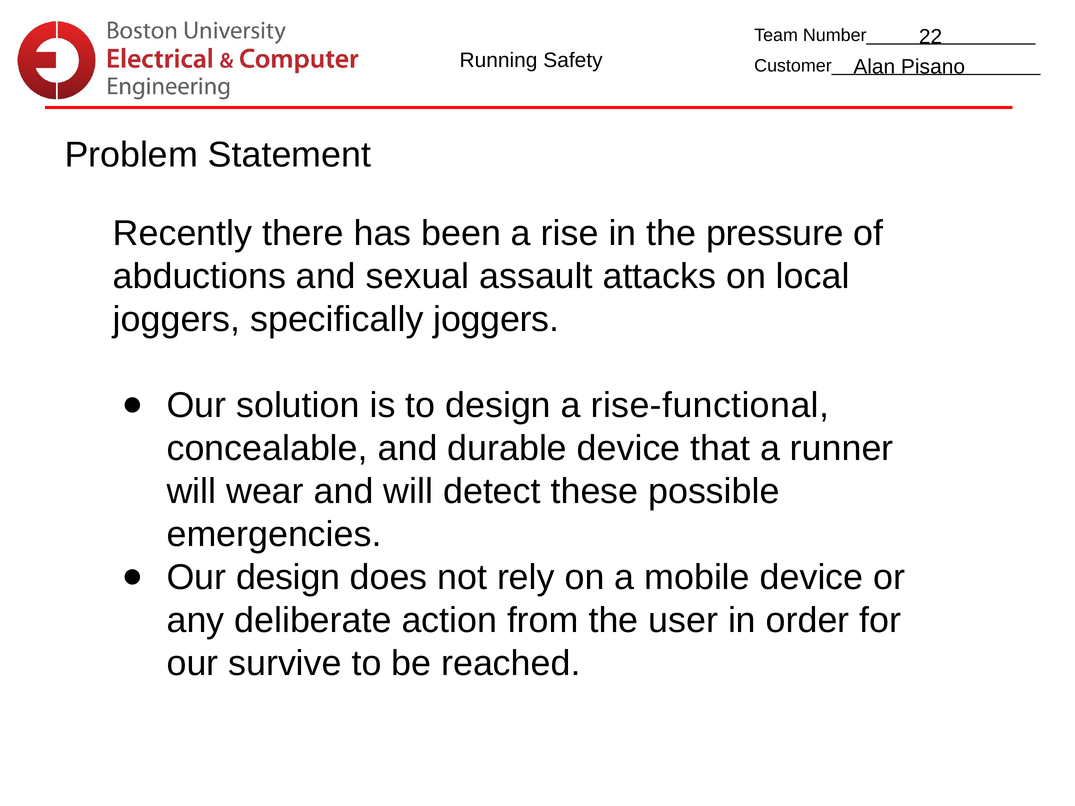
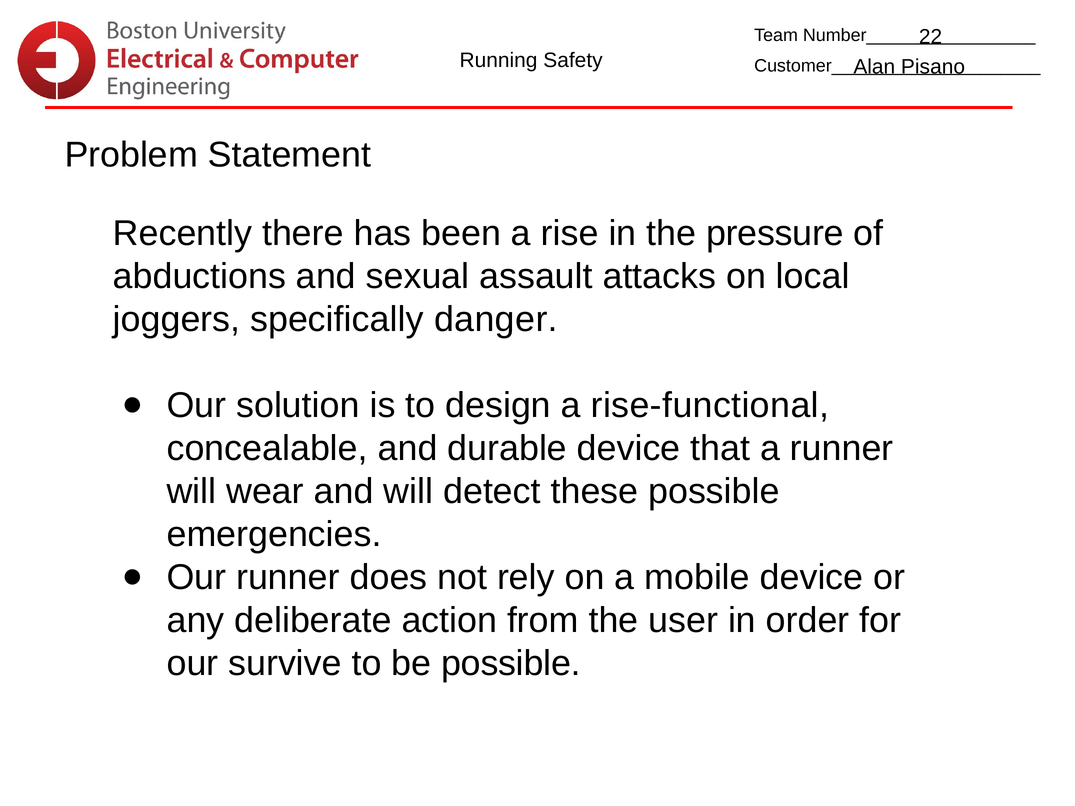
specifically joggers: joggers -> danger (496, 320)
Our design: design -> runner (288, 578)
be reached: reached -> possible (511, 664)
